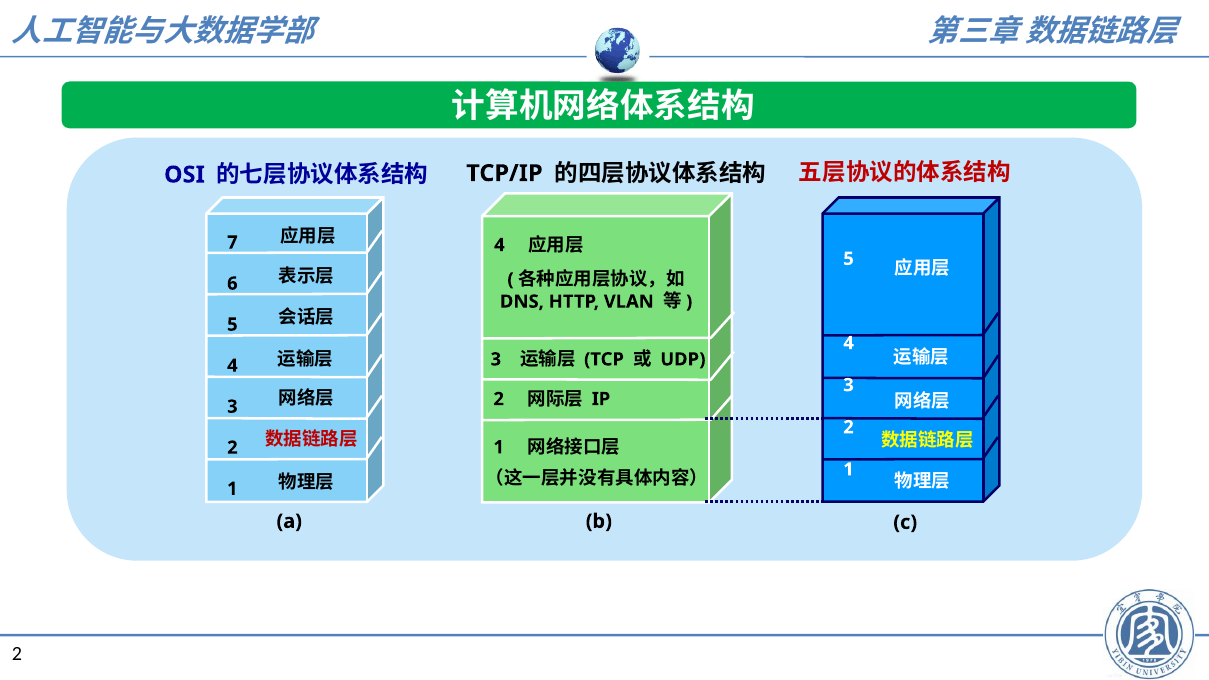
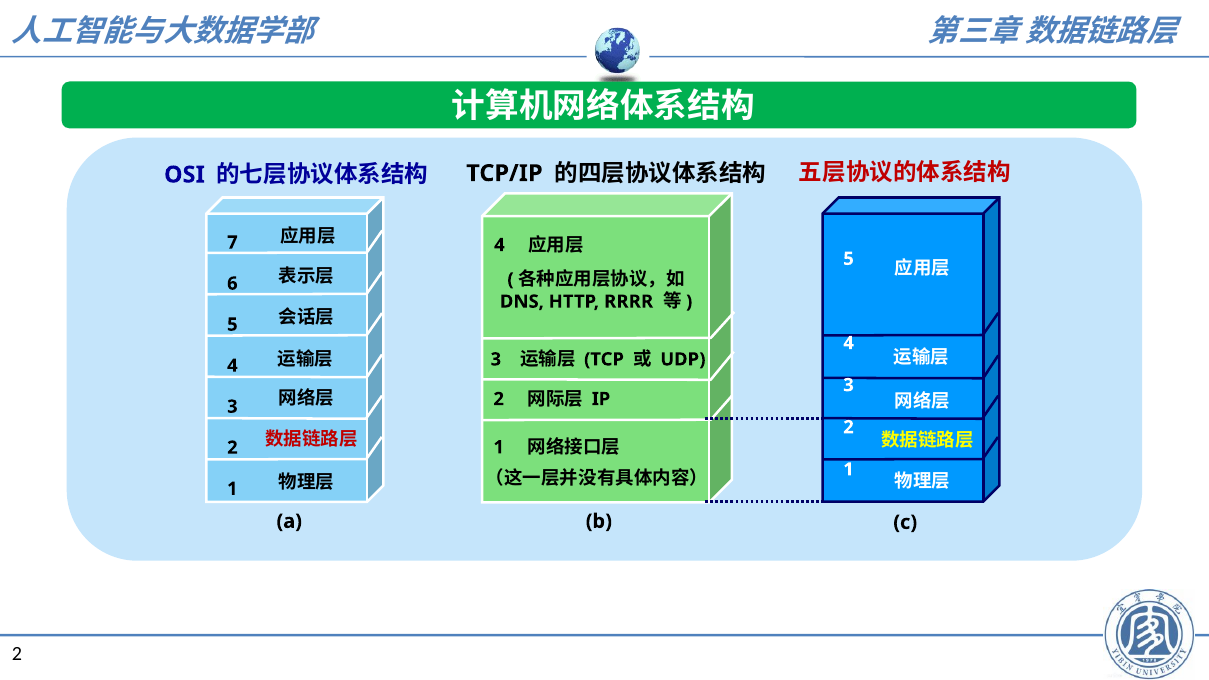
VLAN: VLAN -> RRRR (629, 302)
